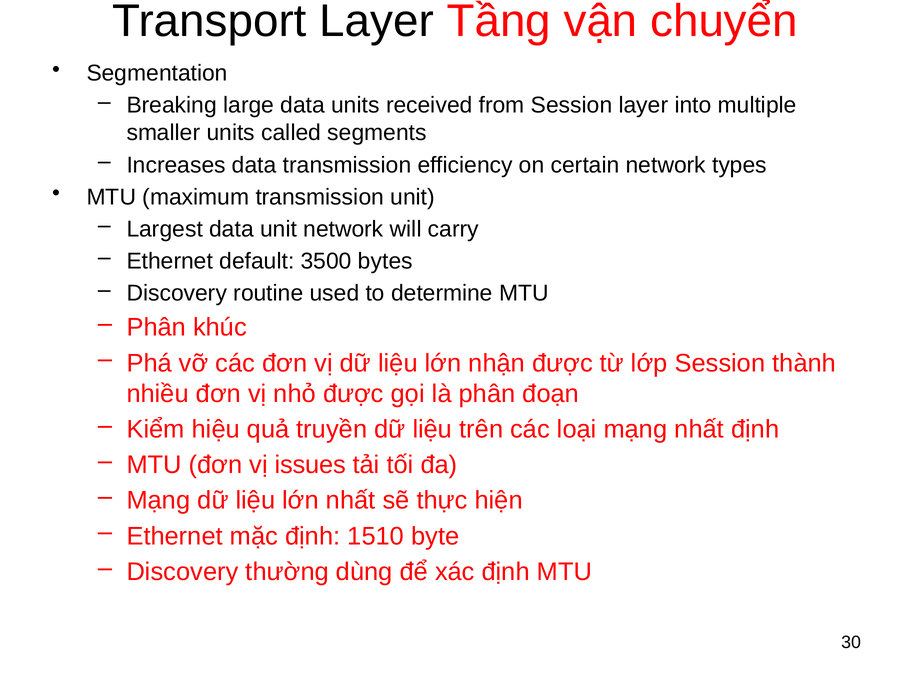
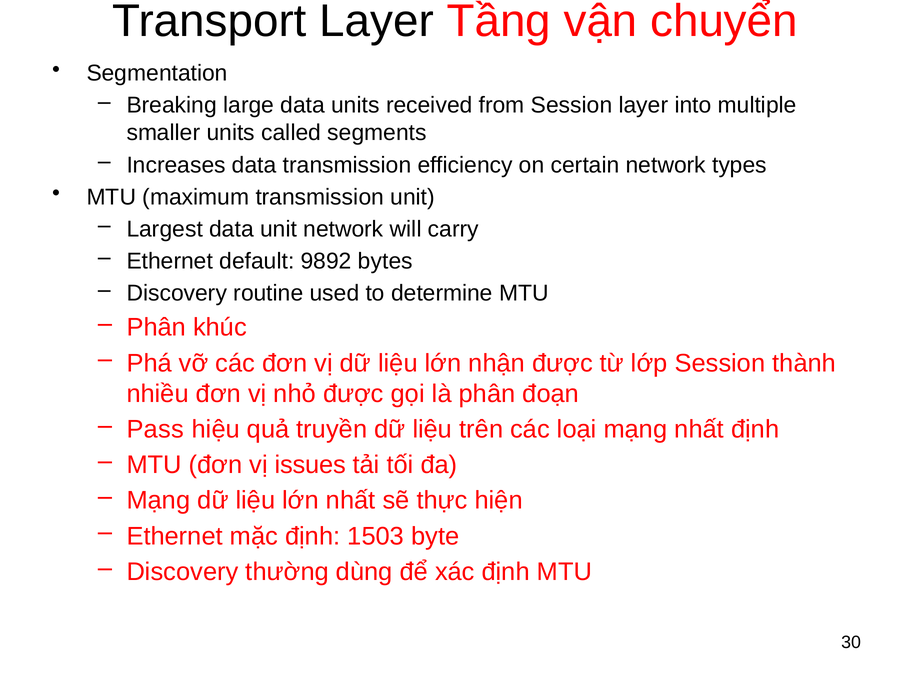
3500: 3500 -> 9892 (326, 261)
Kiểm: Kiểm -> Pass (155, 429)
1510: 1510 -> 1503 (376, 536)
